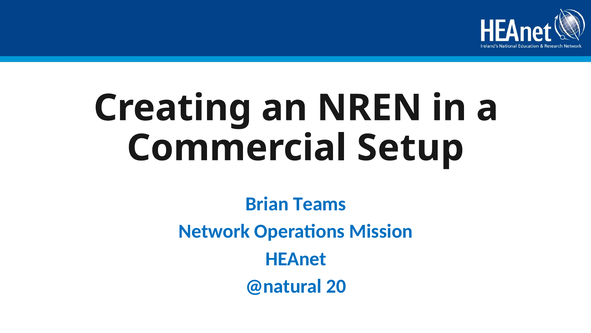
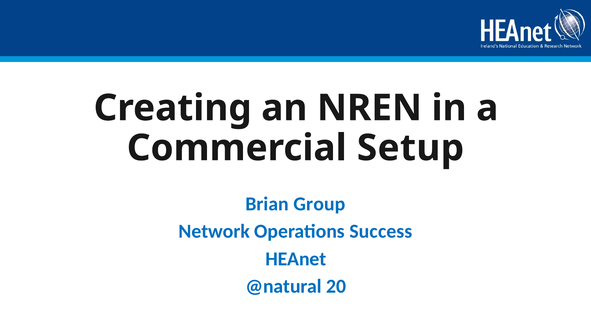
Teams: Teams -> Group (319, 204)
Mission: Mission -> Success (381, 231)
